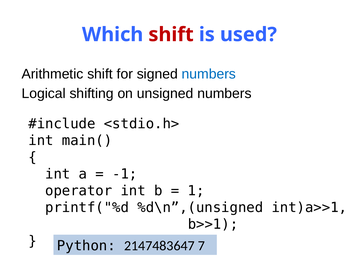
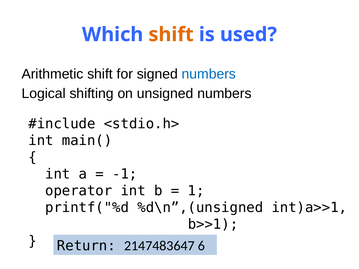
shift colour: red -> orange (171, 35)
Python: Python -> Return (86, 246)
7: 7 -> 6 (201, 246)
